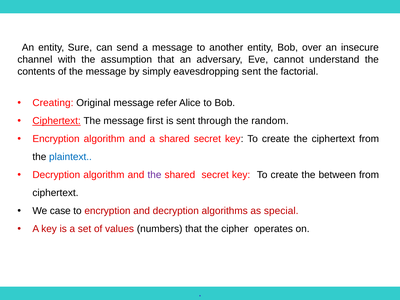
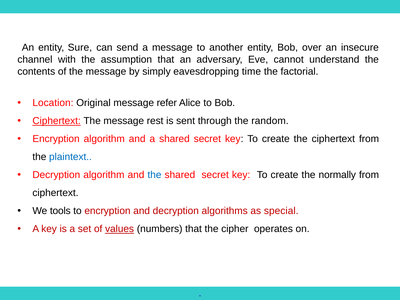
eavesdropping sent: sent -> time (251, 72)
Creating: Creating -> Location (53, 103)
first: first -> rest (155, 121)
the colour: purple -> blue (154, 175)
between: between -> normally (337, 175)
case: case -> tools (60, 211)
values underline: none -> present (120, 229)
